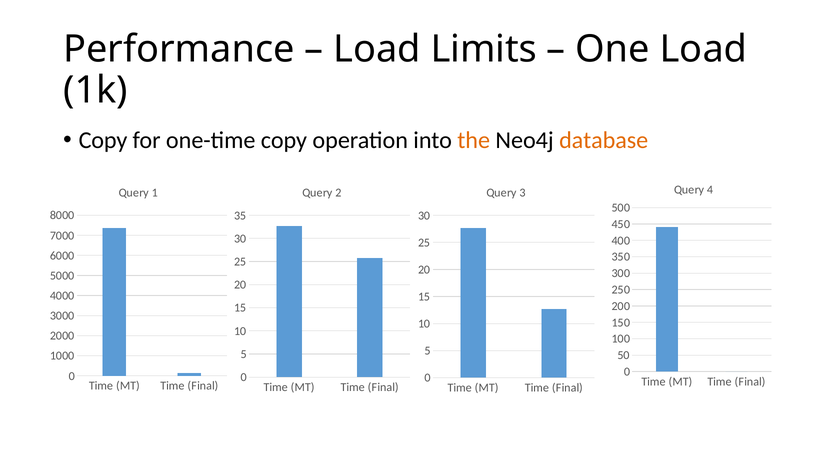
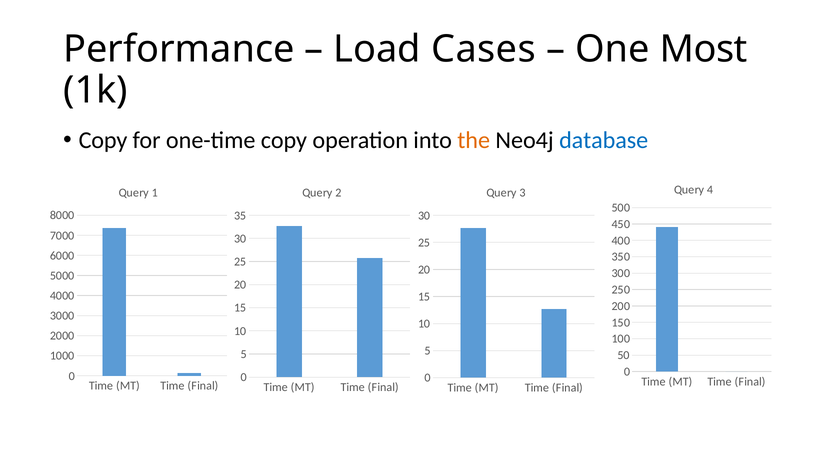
Limits: Limits -> Cases (483, 49)
One Load: Load -> Most (704, 49)
database colour: orange -> blue (604, 140)
